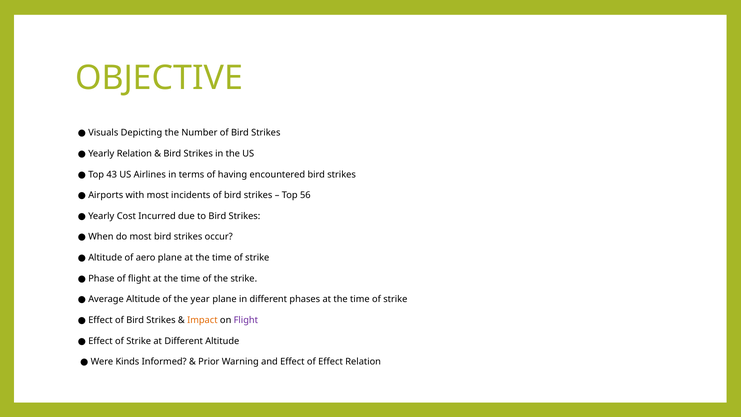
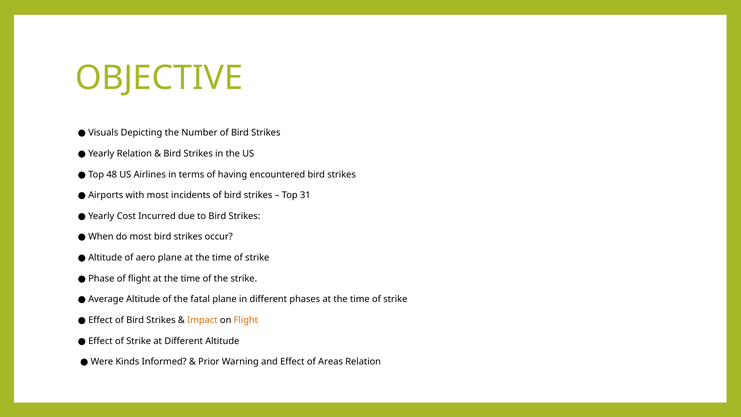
43: 43 -> 48 (112, 174)
56: 56 -> 31 (305, 195)
year: year -> fatal (200, 299)
Flight colour: purple -> orange (246, 320)
of Effect: Effect -> Areas (331, 362)
